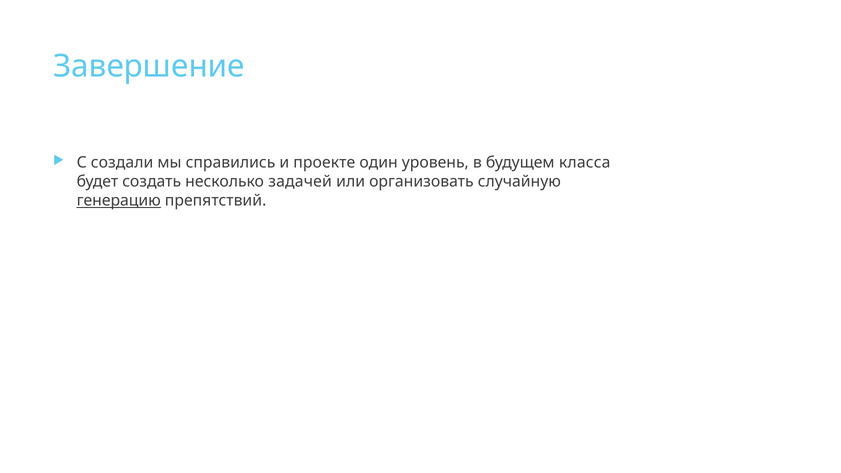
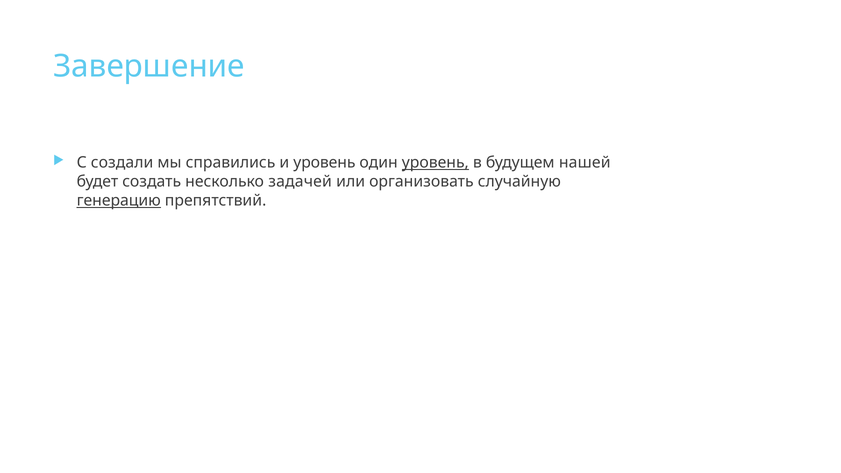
и проекте: проекте -> уровень (324, 163)
уровень underline: none -> present (435, 163)
класса: класса -> нашей (585, 163)
